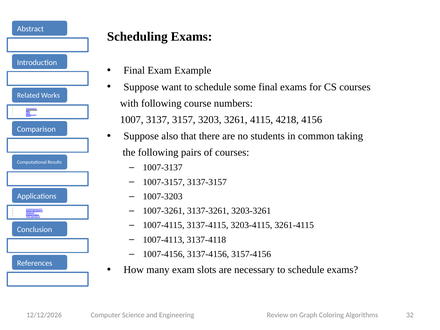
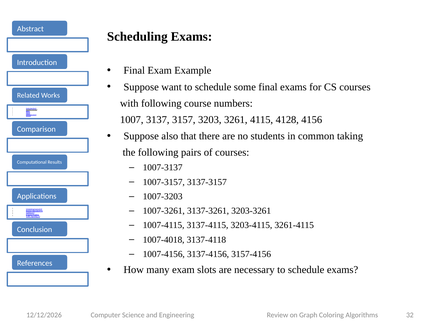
4218: 4218 -> 4128 (287, 120)
1007‐4113: 1007‐4113 -> 1007‐4018 (164, 240)
